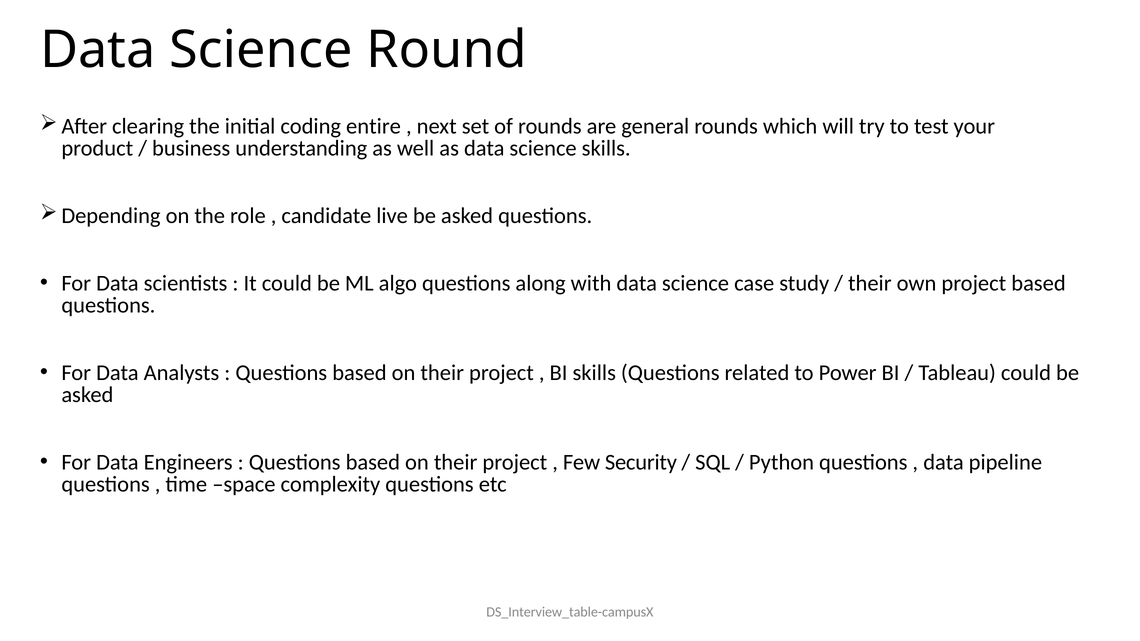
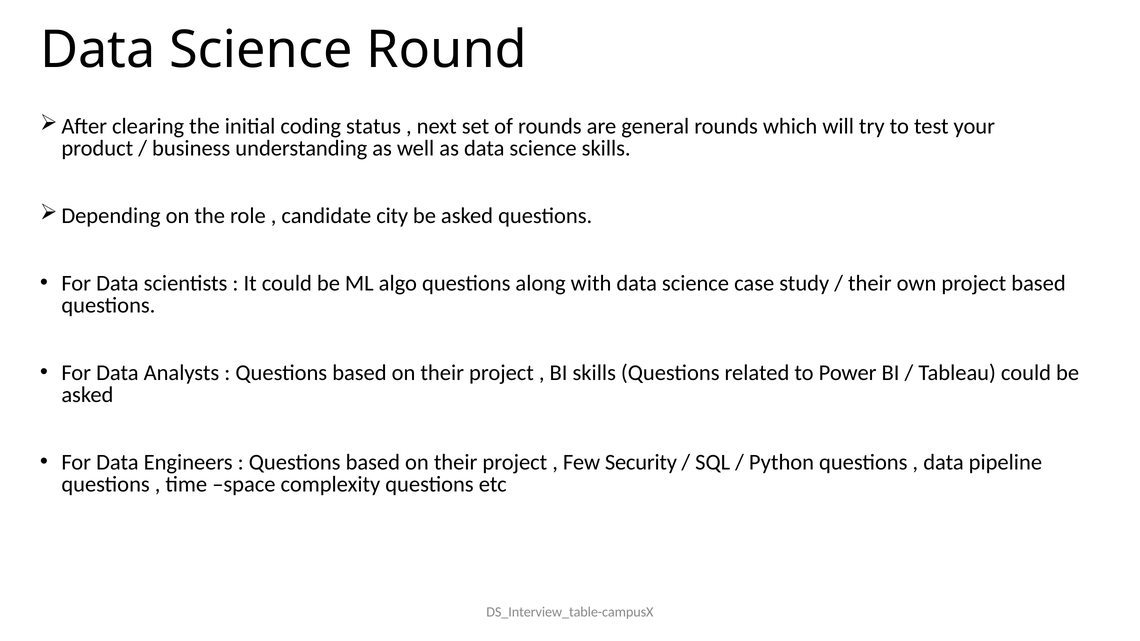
entire: entire -> status (374, 126)
live: live -> city (392, 216)
